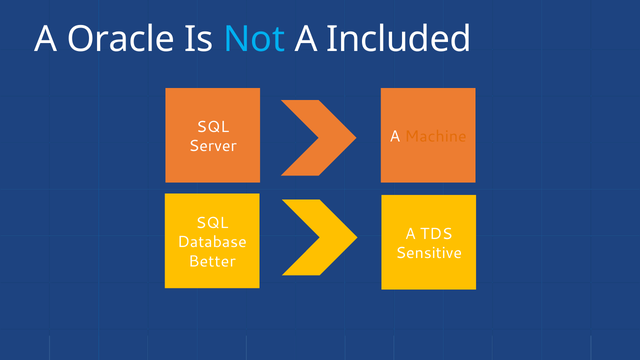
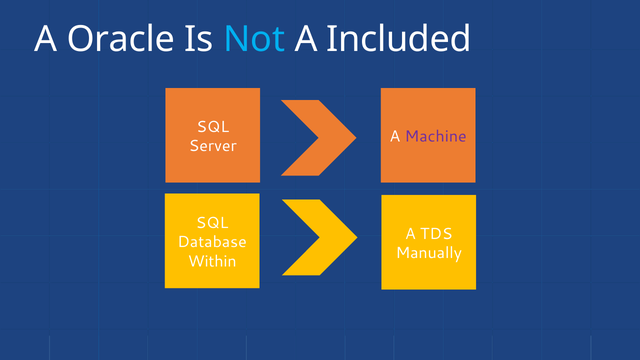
Machine colour: orange -> purple (436, 136)
Sensitive: Sensitive -> Manually (429, 253)
Better: Better -> Within (212, 261)
